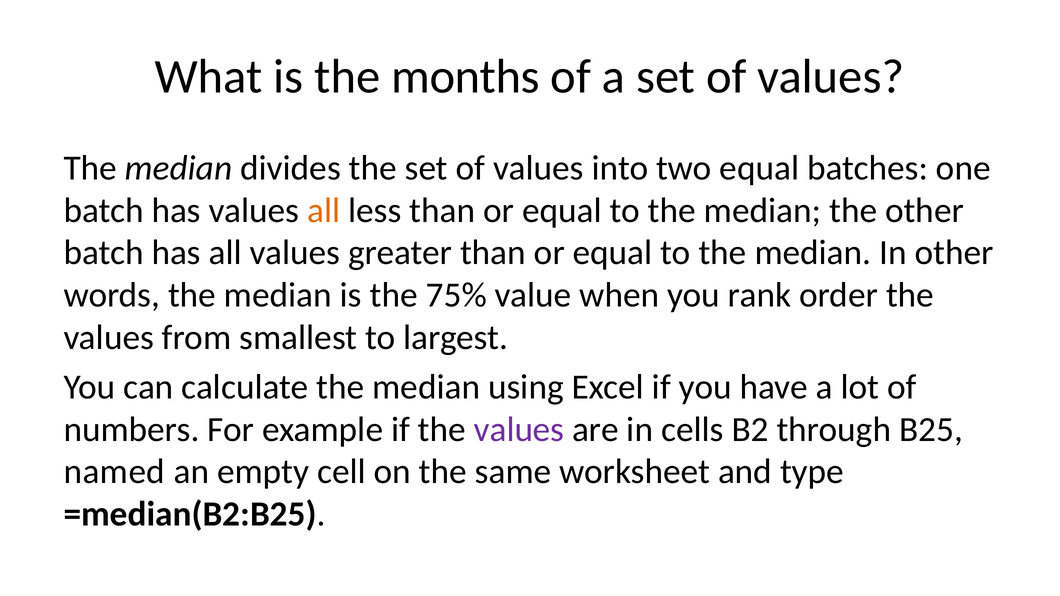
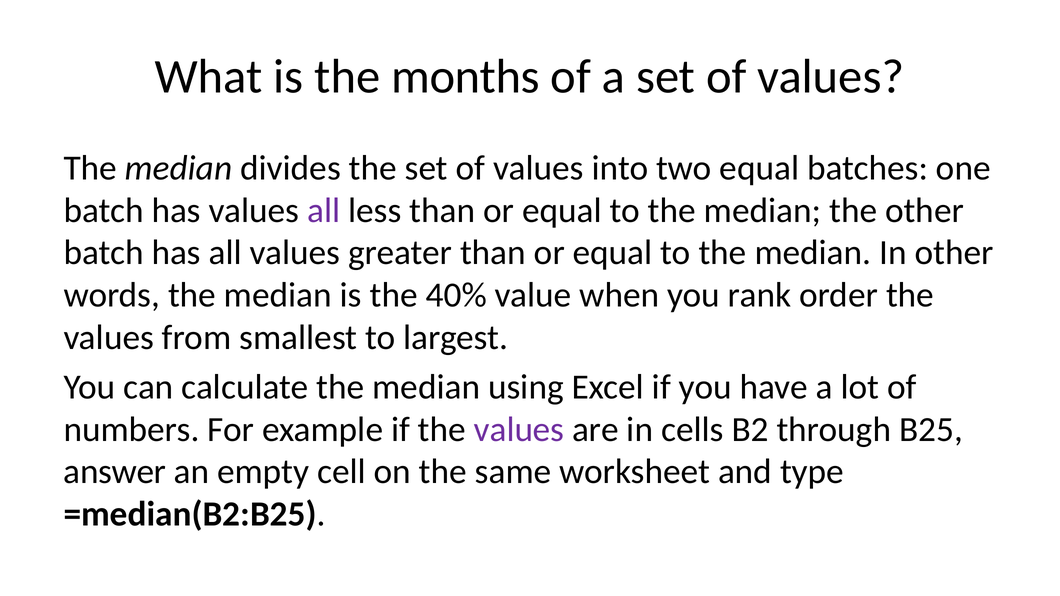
all colour: orange -> purple (324, 211)
75%: 75% -> 40% (456, 295)
named: named -> answer (115, 472)
